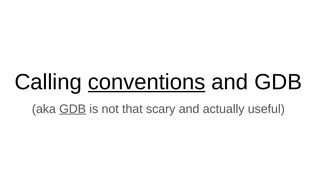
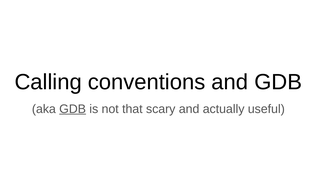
conventions underline: present -> none (147, 82)
